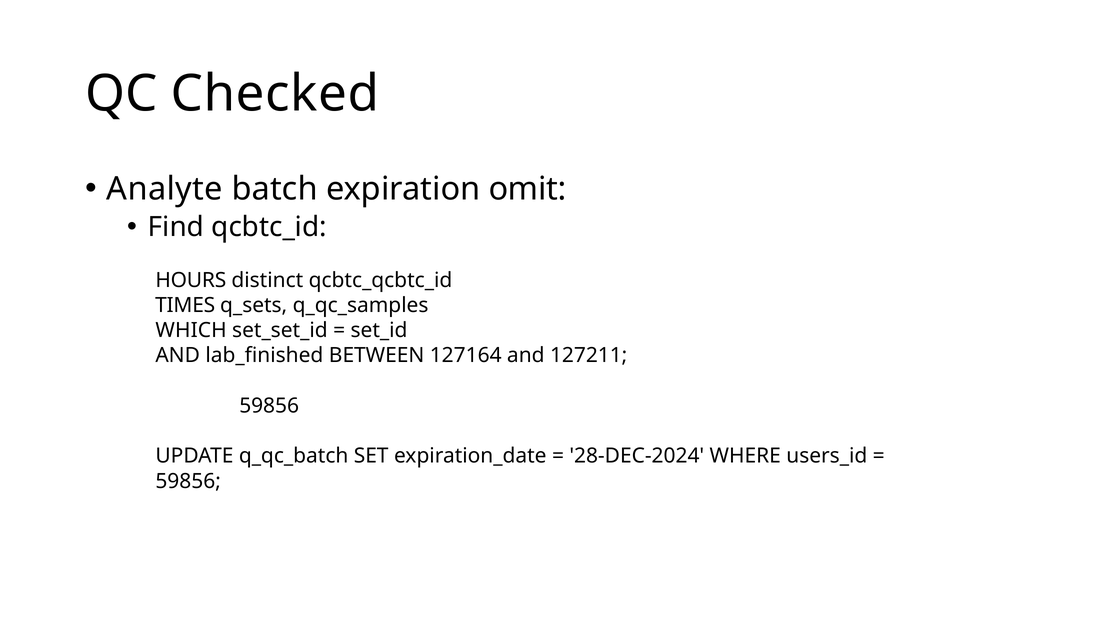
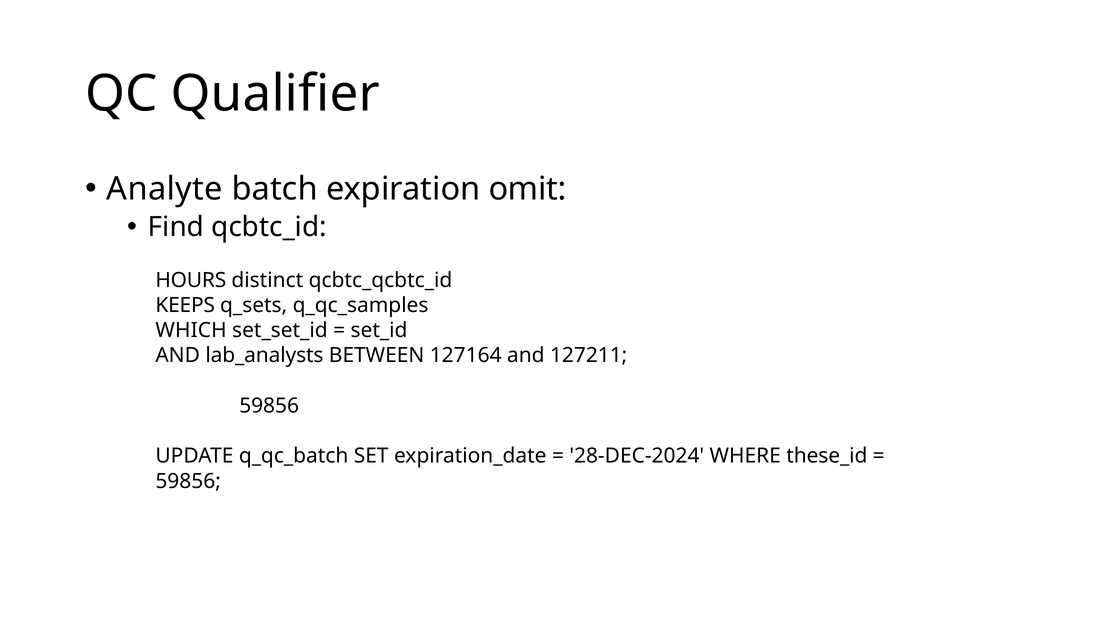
Checked: Checked -> Qualifier (275, 94)
TIMES: TIMES -> KEEPS (185, 305)
lab_finished: lab_finished -> lab_analysts (264, 356)
users_id: users_id -> these_id (827, 456)
